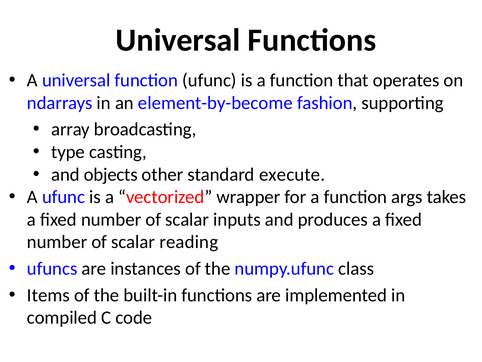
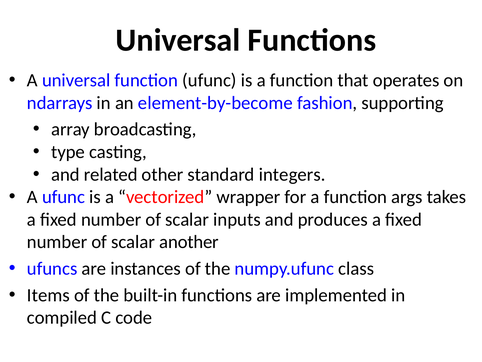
objects: objects -> related (111, 174)
execute: execute -> integers (292, 174)
reading: reading -> another (189, 242)
